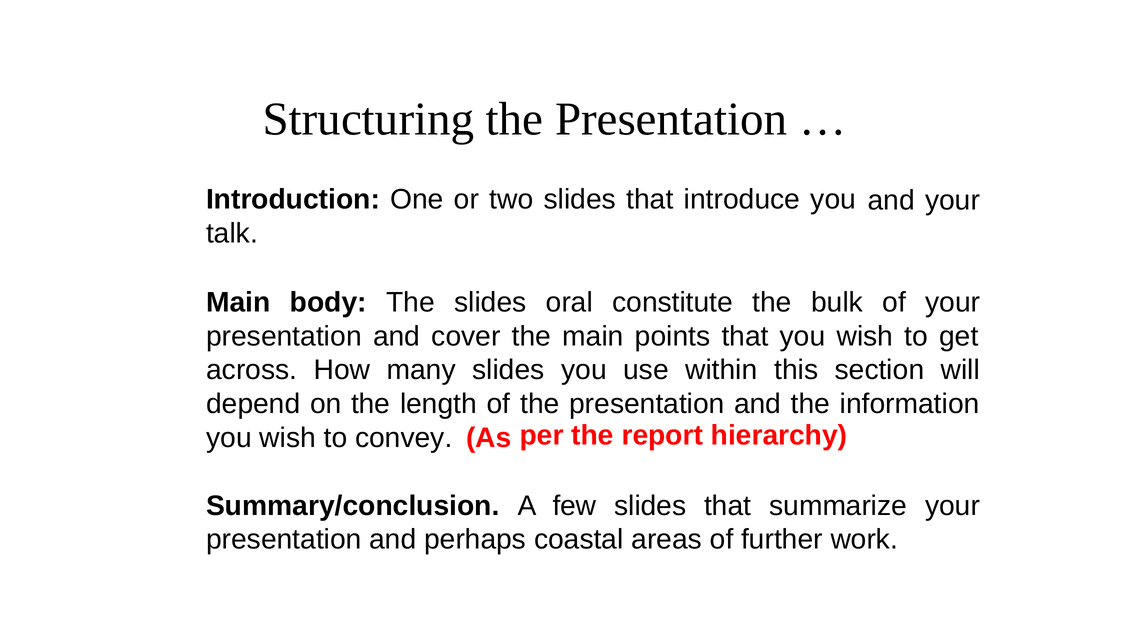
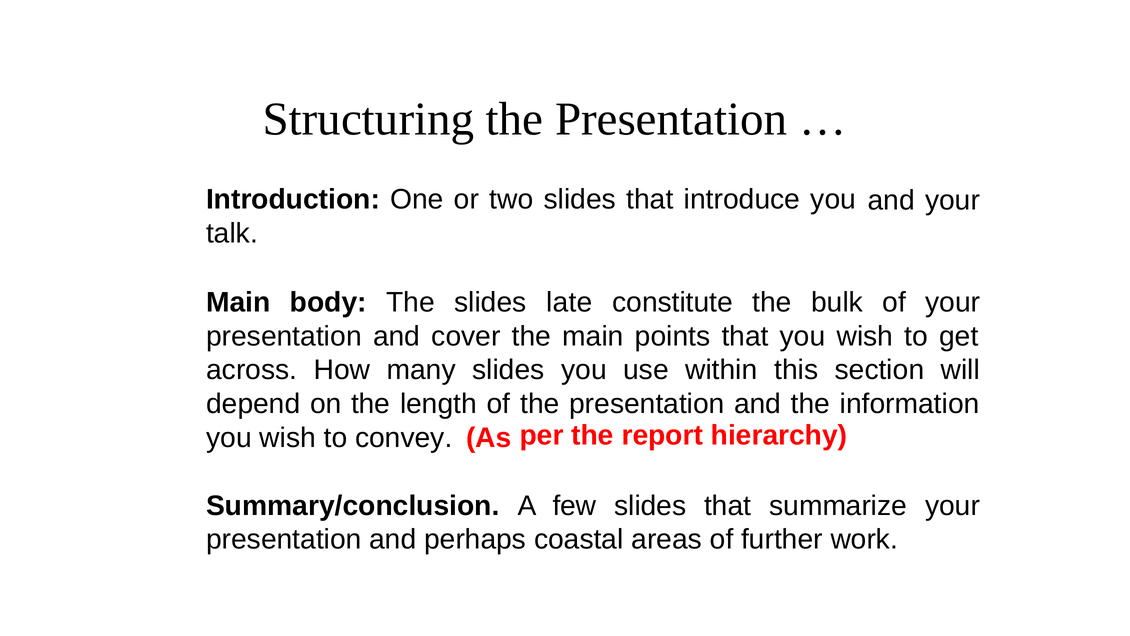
oral: oral -> late (569, 302)
